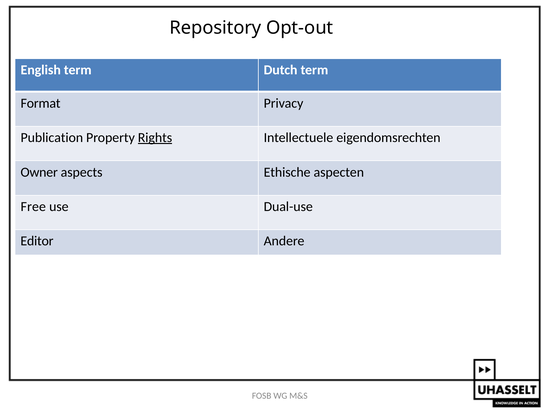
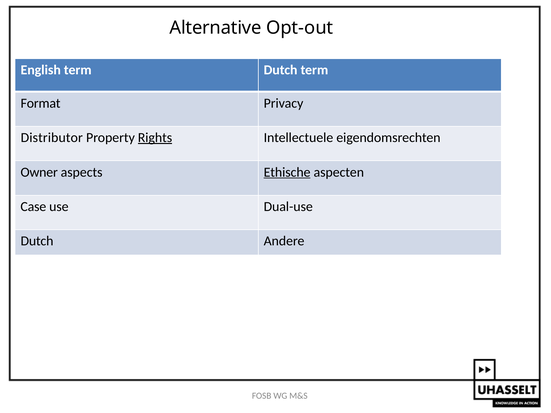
Repository: Repository -> Alternative (215, 28)
Publication: Publication -> Distributor (52, 138)
Ethische underline: none -> present (287, 172)
Free: Free -> Case (33, 207)
Editor: Editor -> Dutch (37, 241)
